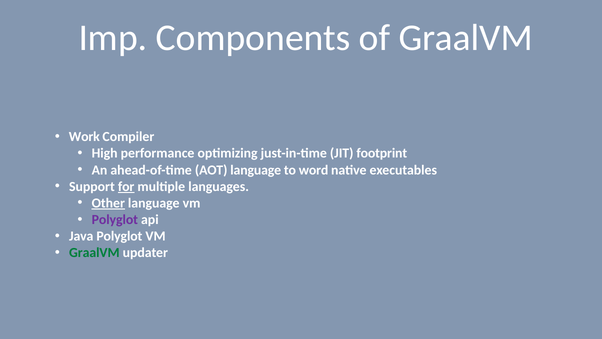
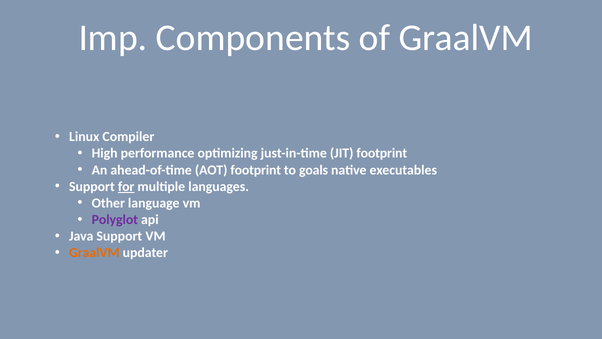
Work: Work -> Linux (84, 137)
AOT language: language -> footprint (256, 170)
word: word -> goals (314, 170)
Other underline: present -> none (108, 203)
Java Polyglot: Polyglot -> Support (119, 236)
GraalVM colour: green -> orange (94, 253)
